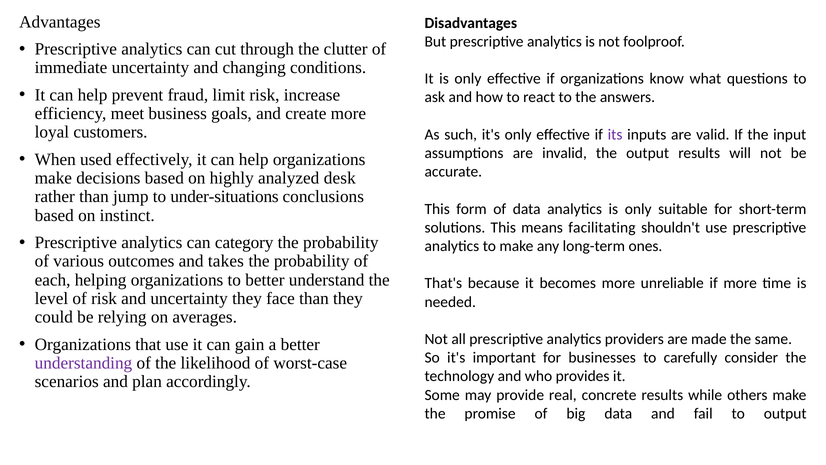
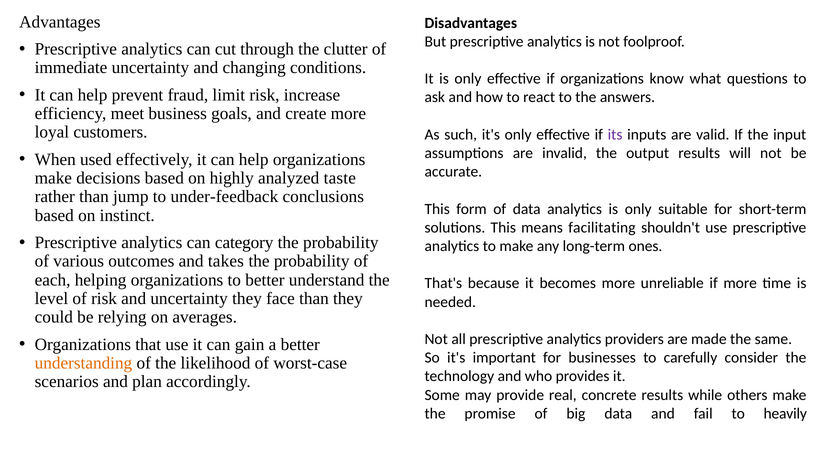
desk: desk -> taste (340, 178)
under-situations: under-situations -> under-feedback (224, 197)
understanding colour: purple -> orange (83, 363)
to output: output -> heavily (785, 413)
